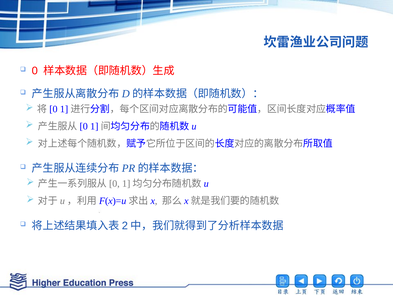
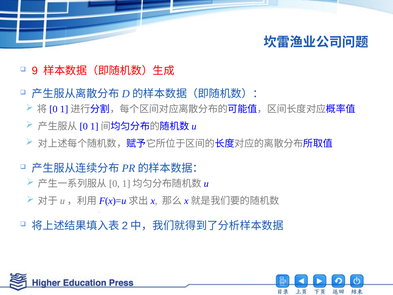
0: 0 -> 9 (35, 71)
